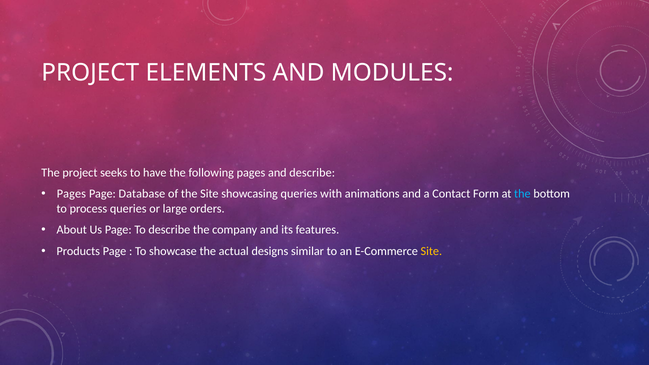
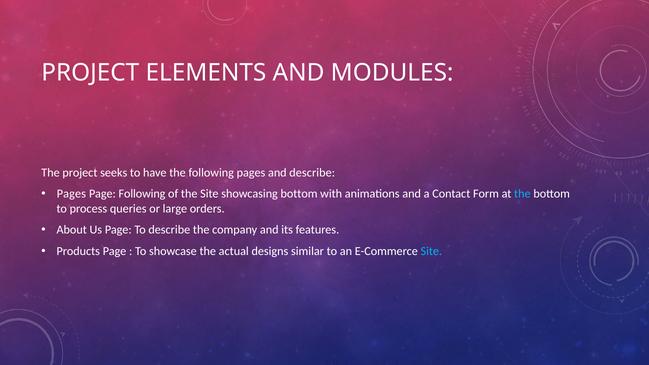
Page Database: Database -> Following (142, 194)
showcasing queries: queries -> bottom (299, 194)
Site colour: yellow -> light blue (431, 251)
